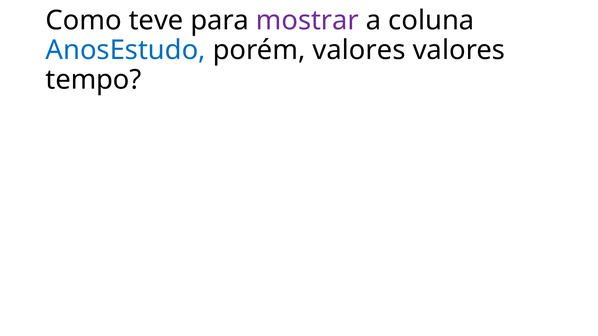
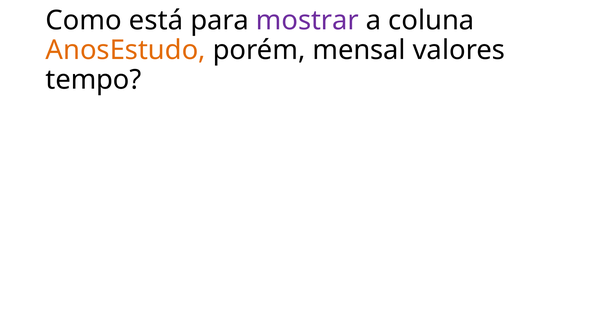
teve: teve -> está (156, 21)
AnosEstudo colour: blue -> orange (126, 50)
porém valores: valores -> mensal (359, 50)
